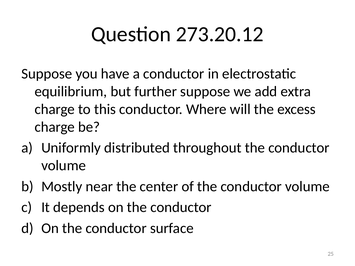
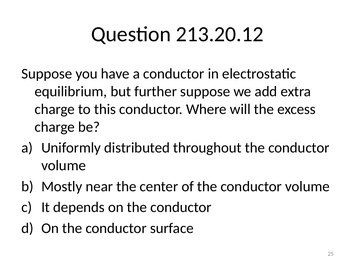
273.20.12: 273.20.12 -> 213.20.12 (220, 34)
